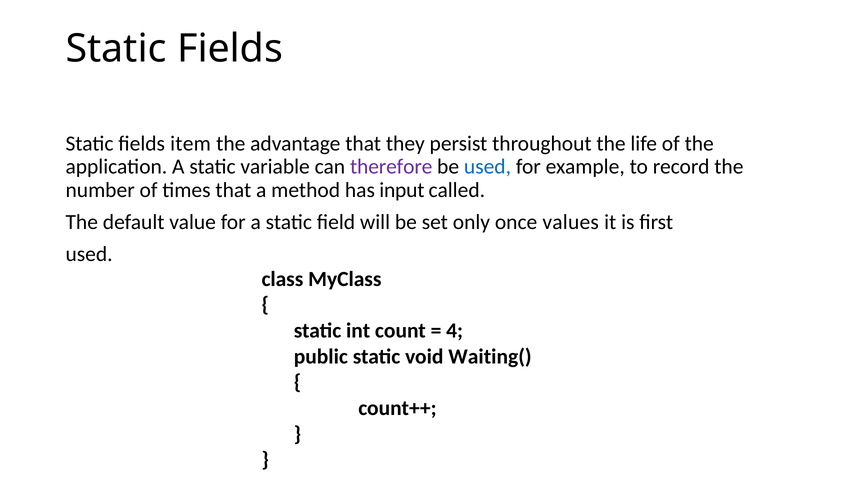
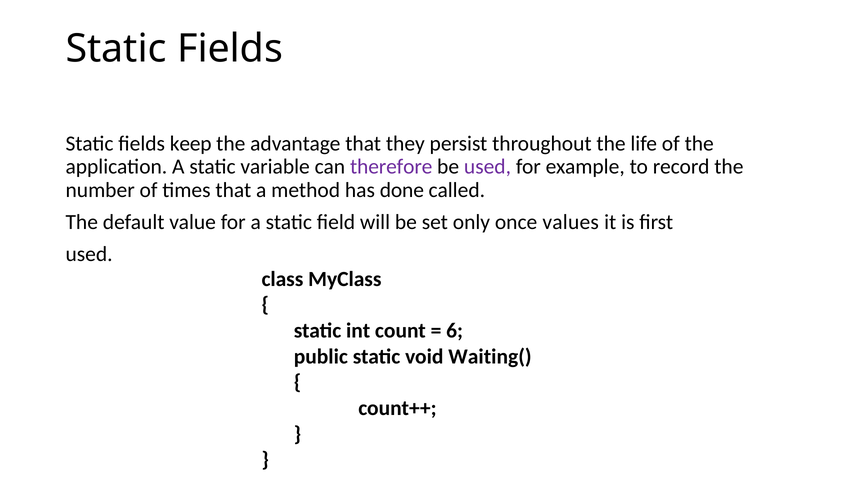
item: item -> keep (191, 143)
used colour: blue -> purple (487, 167)
input: input -> done (402, 190)
4: 4 -> 6 (455, 331)
